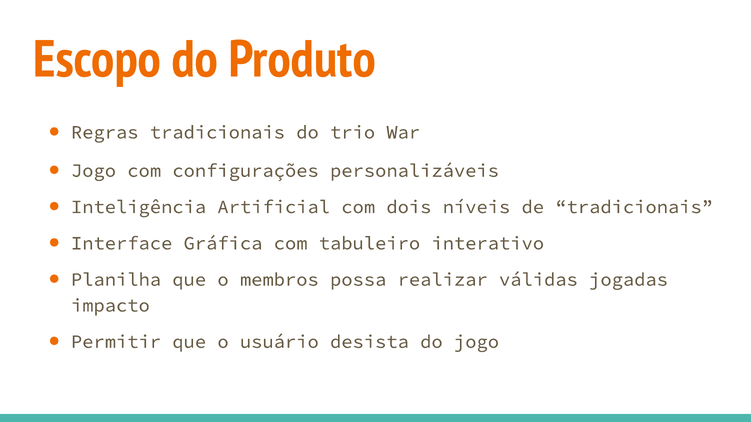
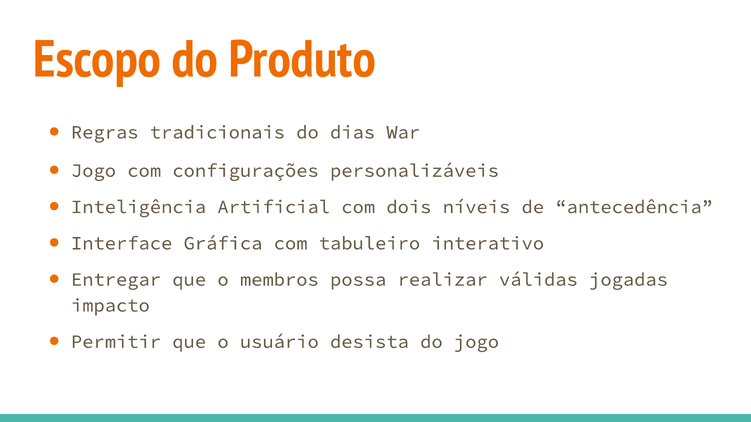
trio: trio -> dias (353, 132)
de tradicionais: tradicionais -> antecedência (634, 207)
Planilha: Planilha -> Entregar (116, 280)
